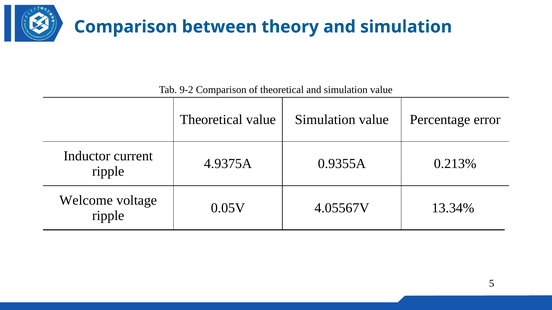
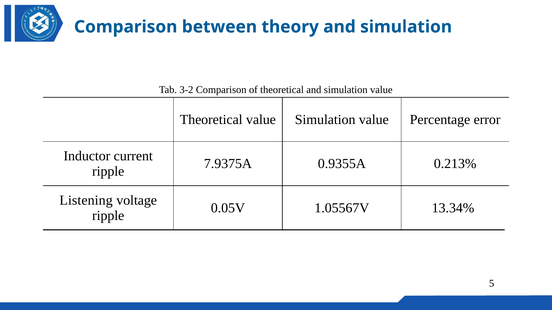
9-2: 9-2 -> 3-2 (186, 90)
4.9375A: 4.9375A -> 7.9375A (228, 164)
Welcome: Welcome -> Listening (86, 201)
4.05567V: 4.05567V -> 1.05567V (342, 208)
